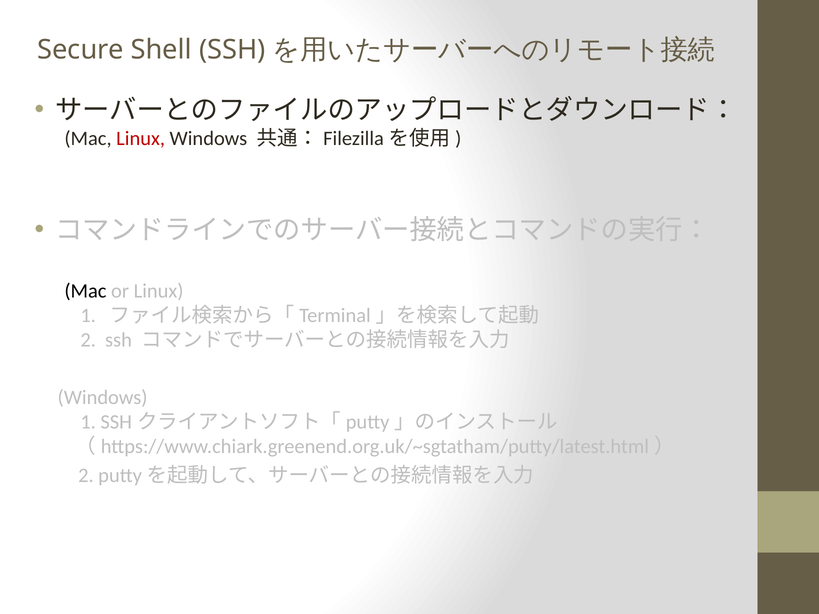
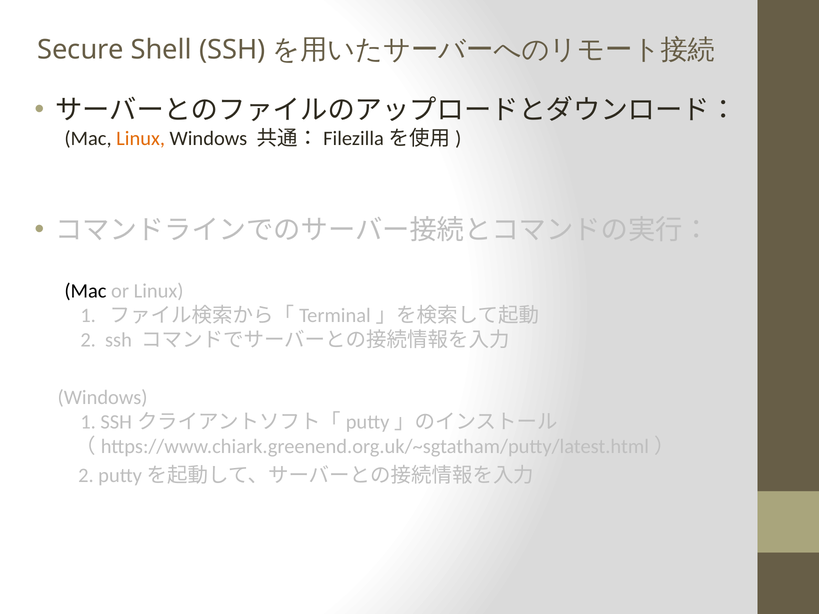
Linux colour: red -> orange (141, 138)
